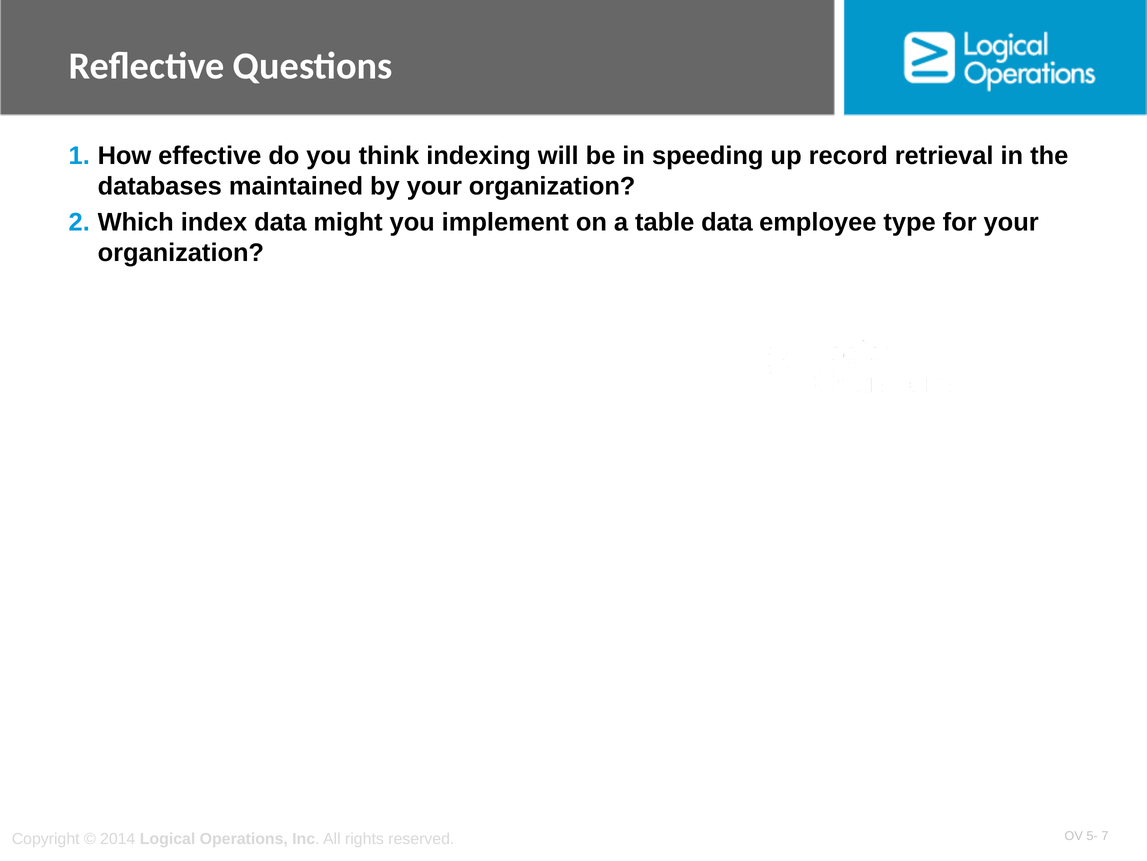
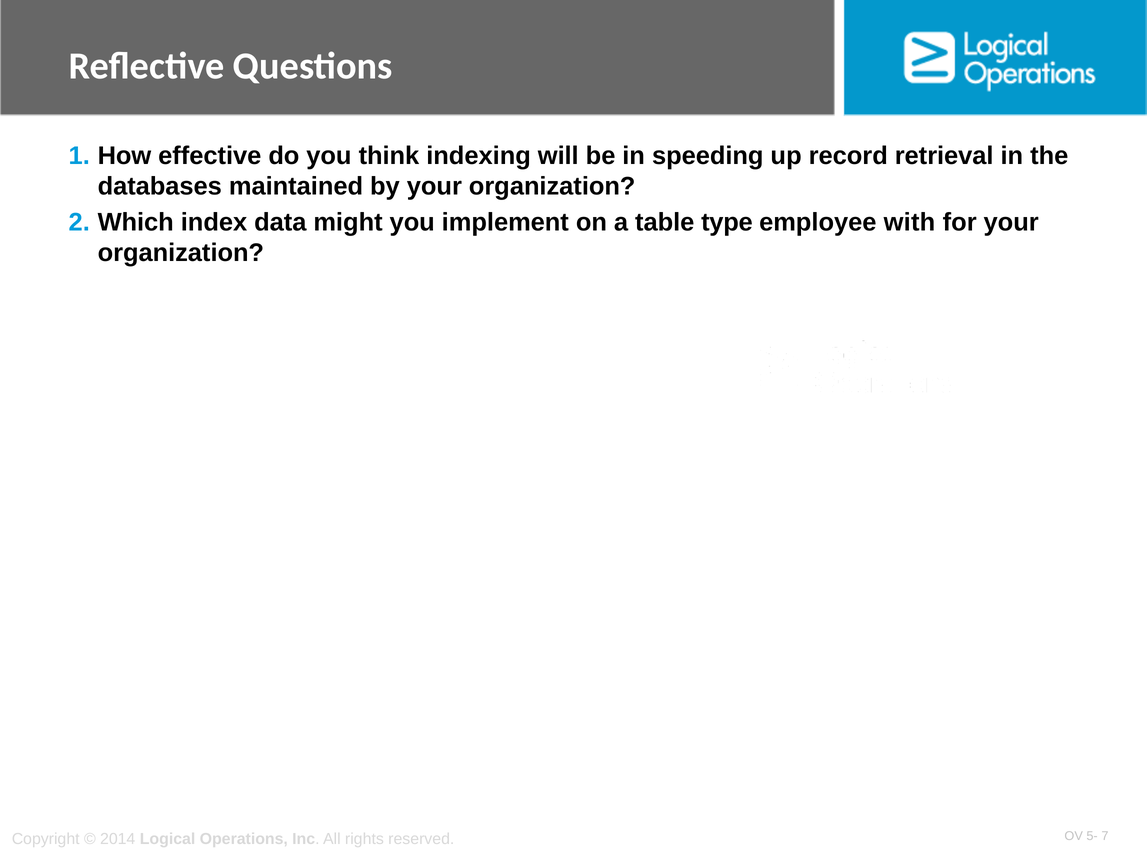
table data: data -> type (727, 222)
type: type -> with (909, 222)
